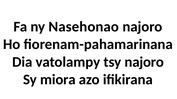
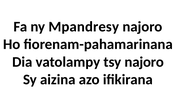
Nasehonao: Nasehonao -> Mpandresy (84, 27)
miora: miora -> aizina (58, 80)
